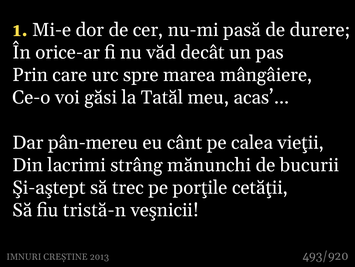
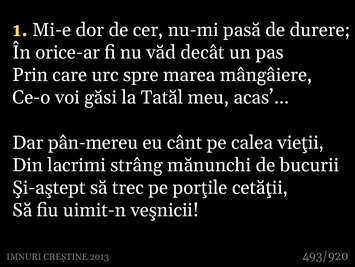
tristă-n: tristă-n -> uimit-n (94, 210)
